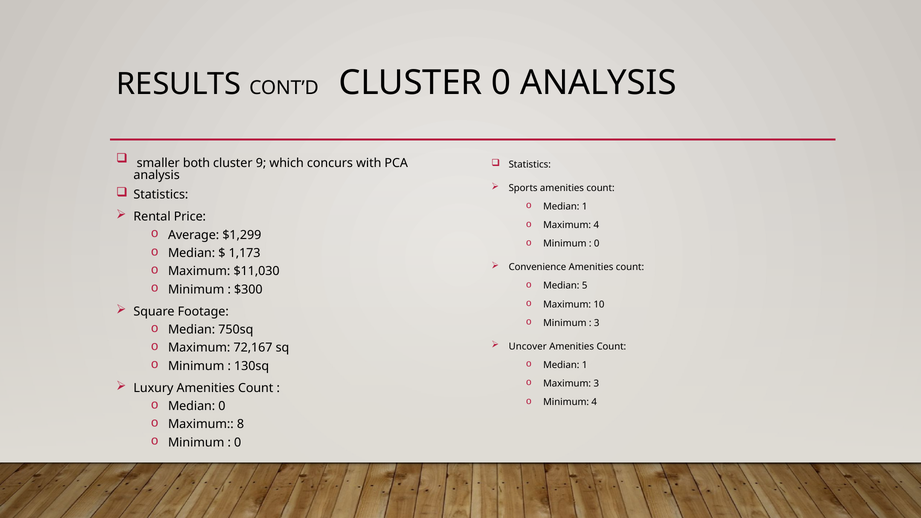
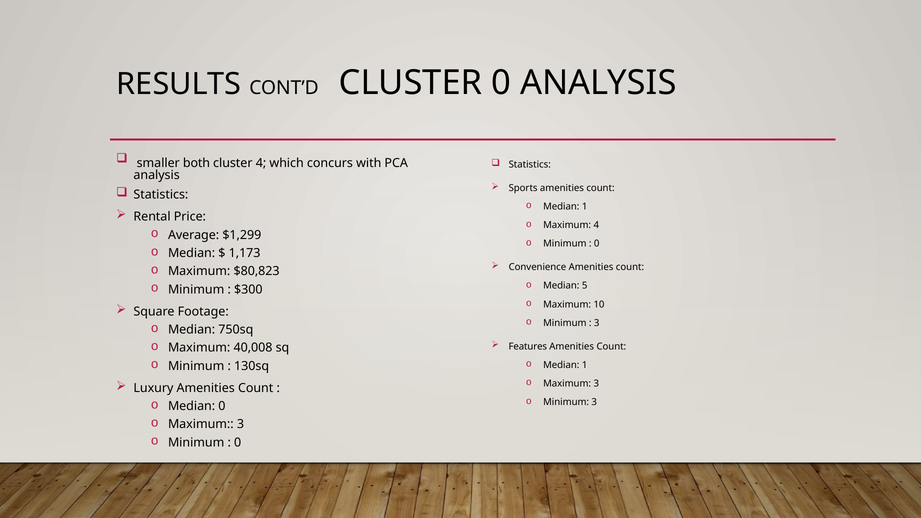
cluster 9: 9 -> 4 (261, 163)
$11,030: $11,030 -> $80,823 (257, 271)
72,167: 72,167 -> 40,008 (253, 348)
Uncover: Uncover -> Features (528, 346)
Minimum 4: 4 -> 3 (594, 402)
8: 8 -> 3 (240, 424)
